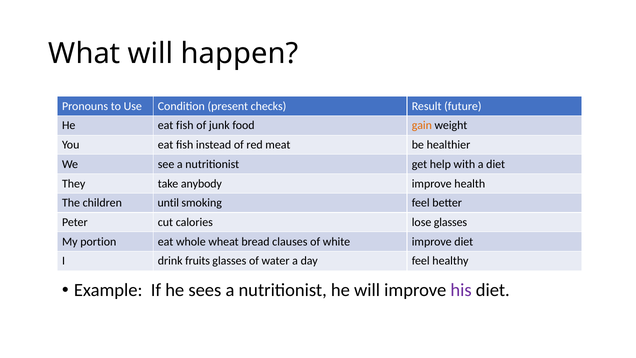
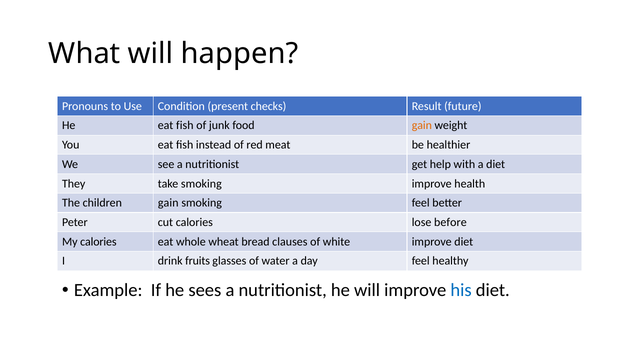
take anybody: anybody -> smoking (201, 184)
children until: until -> gain (168, 203)
lose glasses: glasses -> before (450, 222)
My portion: portion -> calories (98, 242)
his colour: purple -> blue (461, 290)
